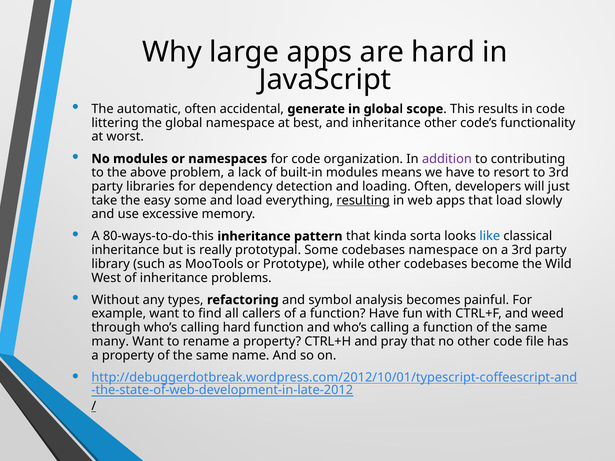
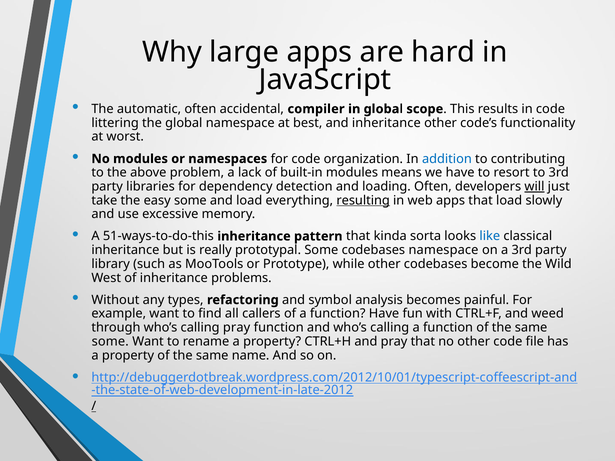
generate: generate -> compiler (316, 109)
addition colour: purple -> blue (447, 159)
will underline: none -> present (534, 187)
80-ways-to-do-this: 80-ways-to-do-this -> 51-ways-to-do-this (158, 236)
calling hard: hard -> pray (237, 328)
many: many -> some (110, 342)
